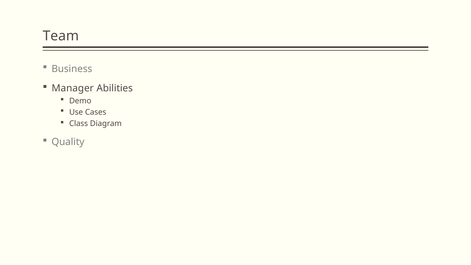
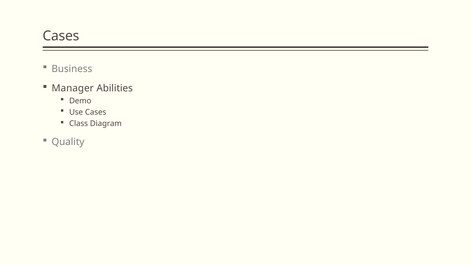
Team: Team -> Cases (61, 36)
